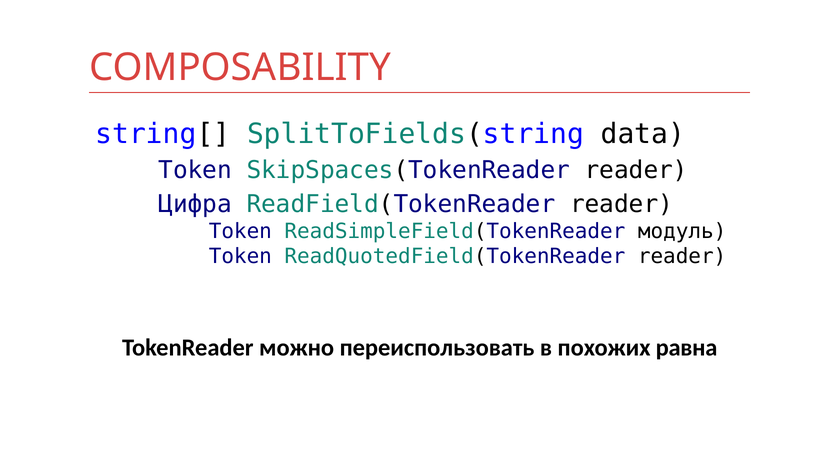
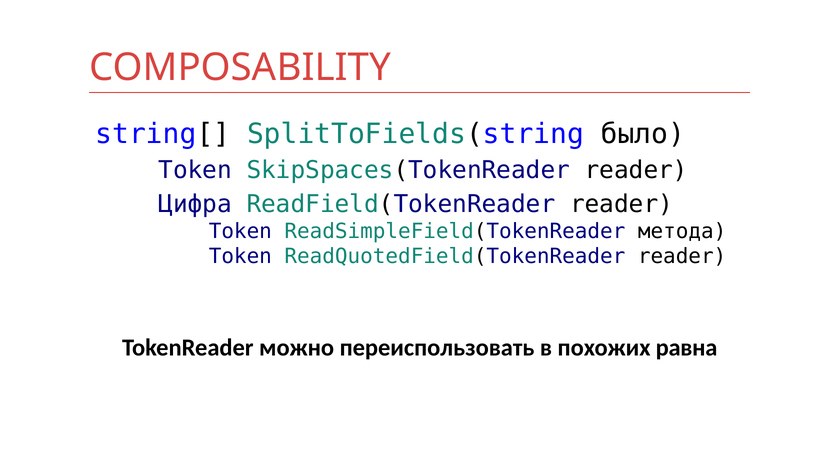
data: data -> было (643, 134)
модуль: модуль -> метода (682, 231)
